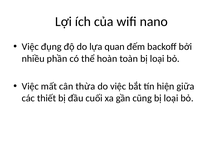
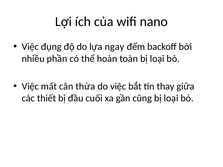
quan: quan -> ngay (115, 47)
hiện: hiện -> thay (166, 86)
